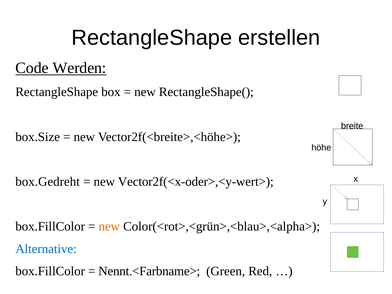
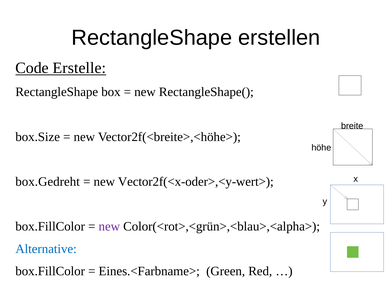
Werden: Werden -> Erstelle (79, 68)
new colour: orange -> purple (109, 226)
Nennt.<Farbname>: Nennt.<Farbname> -> Eines.<Farbname> (149, 271)
